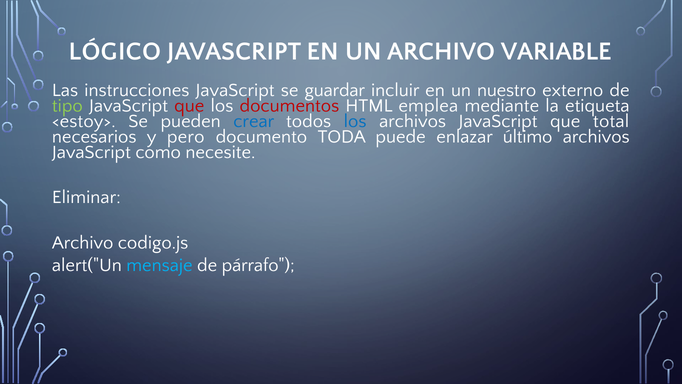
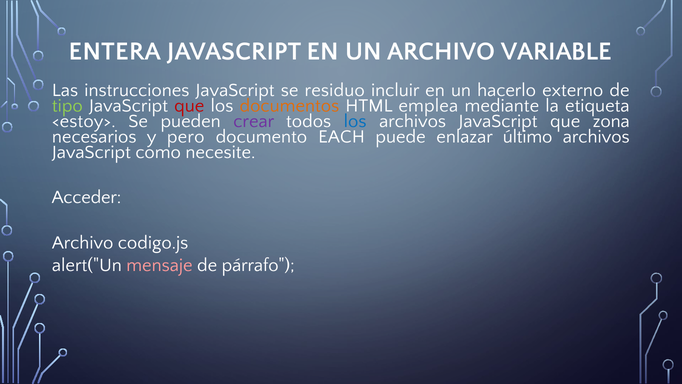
LÓGICO: LÓGICO -> ENTERA (115, 51)
guardar: guardar -> residuo (335, 90)
nuestro: nuestro -> hacerlo (507, 90)
documentos colour: red -> orange (289, 106)
crear colour: blue -> purple (254, 121)
total: total -> zona (611, 121)
TODA: TODA -> EACH (342, 136)
Eliminar: Eliminar -> Acceder (86, 197)
mensaje colour: light blue -> pink (159, 265)
